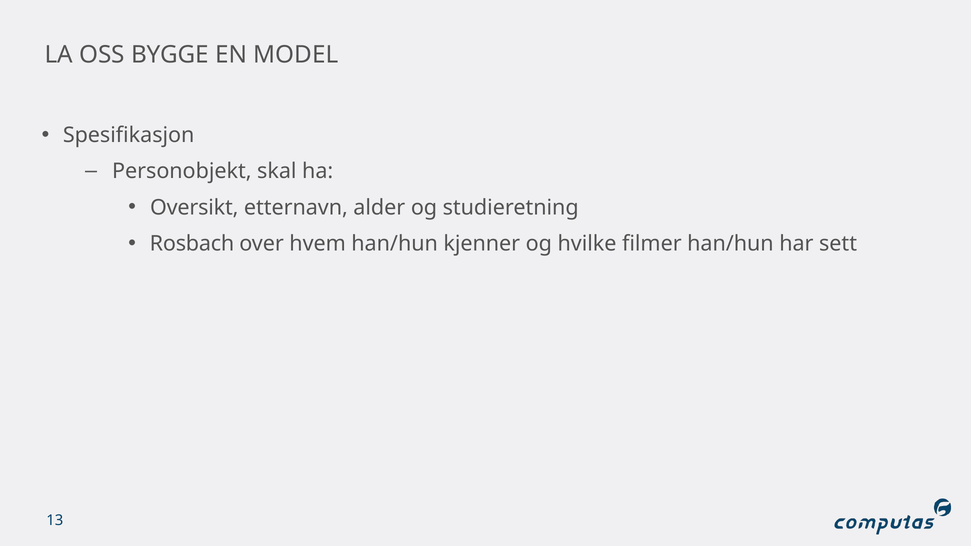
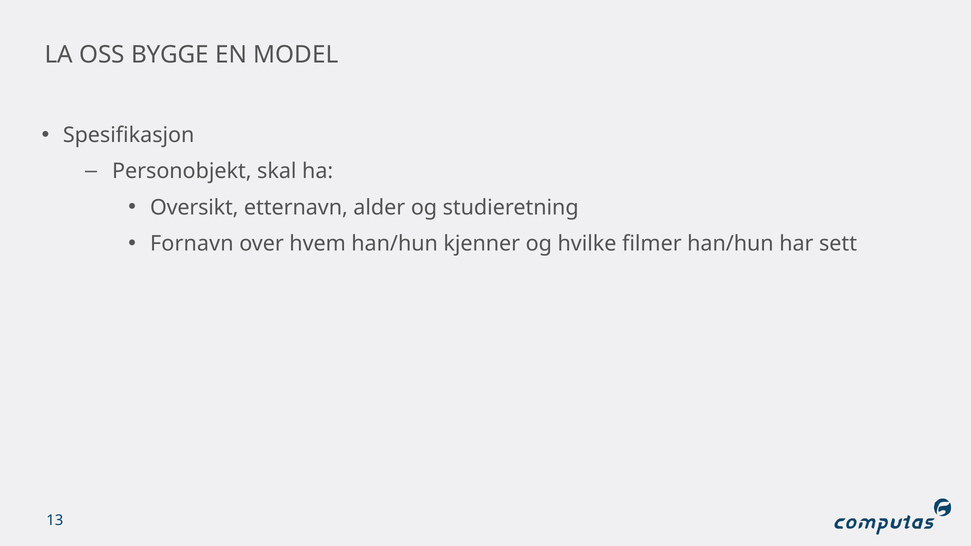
Rosbach: Rosbach -> Fornavn (192, 244)
